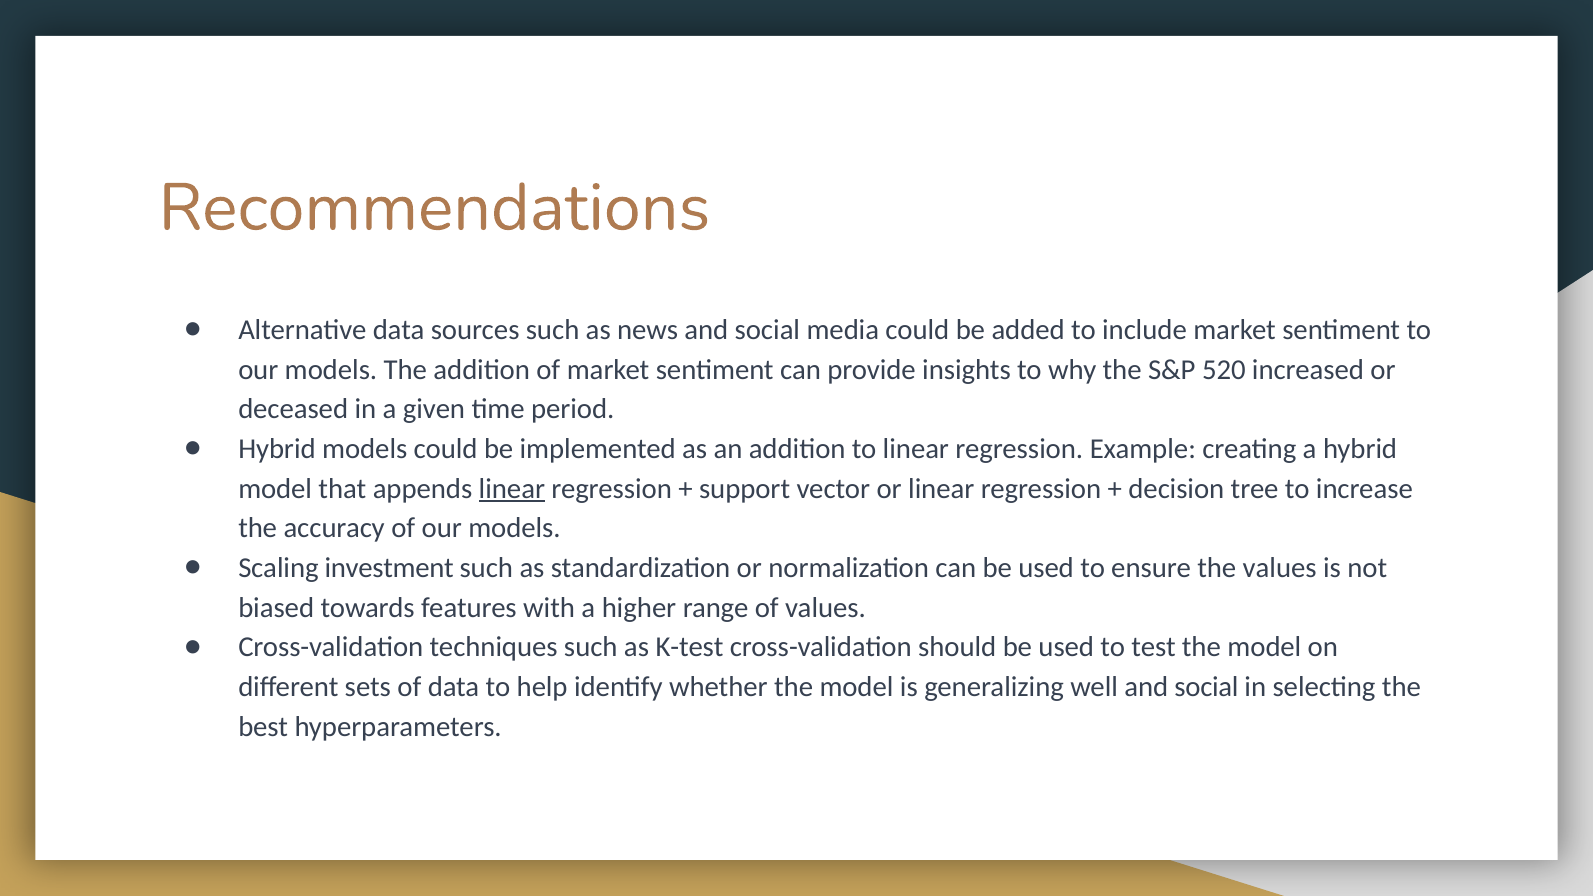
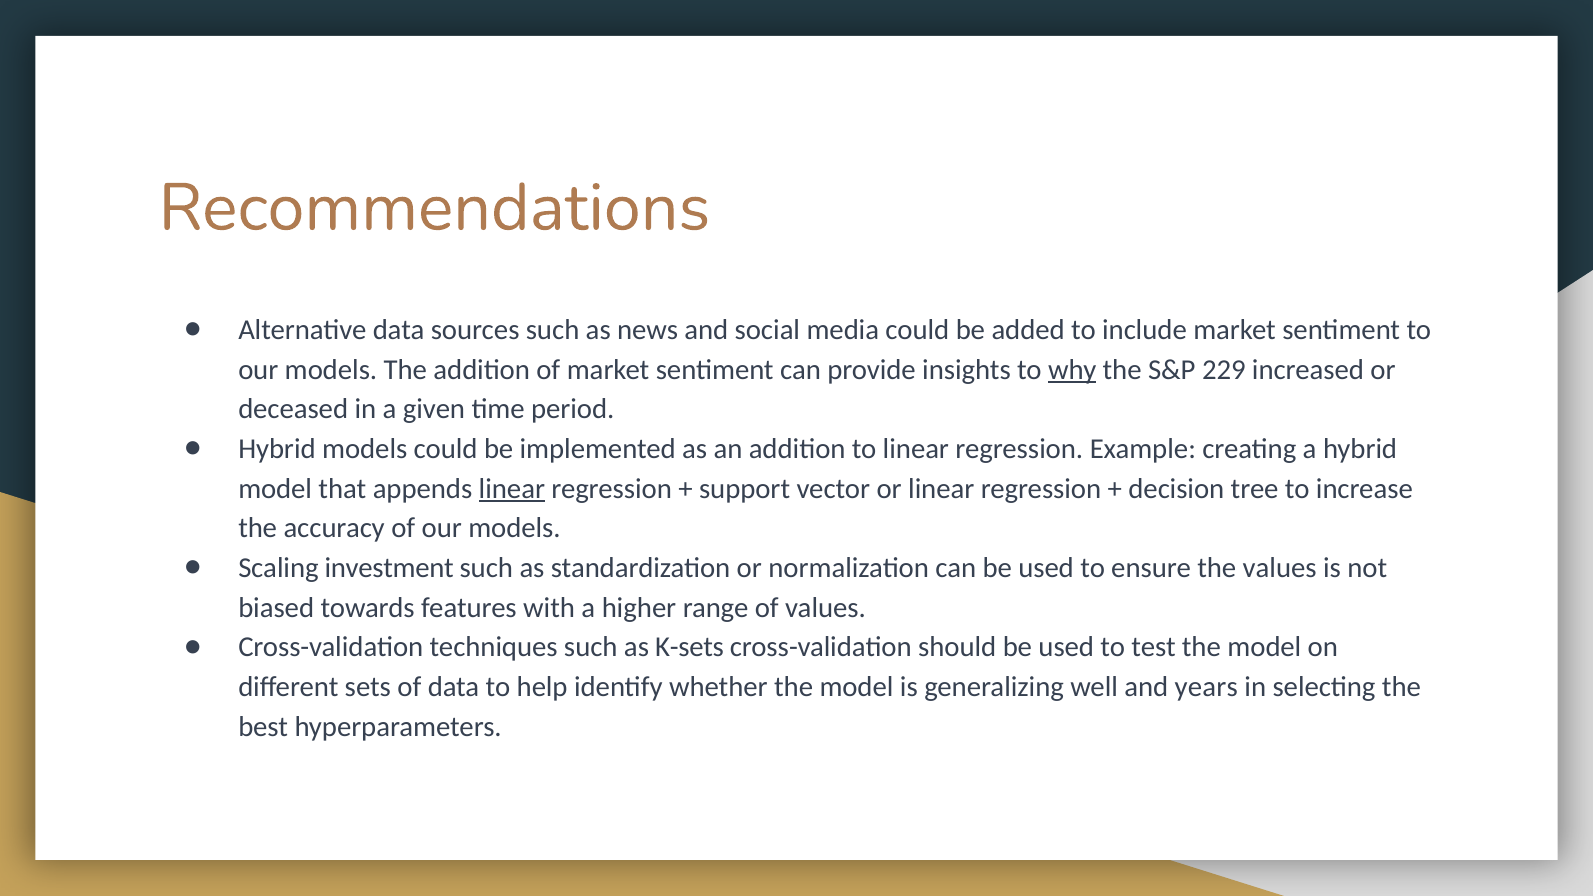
why underline: none -> present (1072, 370)
520: 520 -> 229 (1224, 370)
K-test: K-test -> K-sets (690, 648)
well and social: social -> years (1206, 687)
